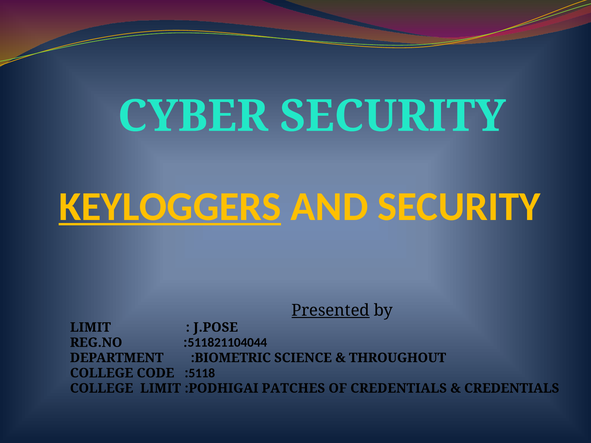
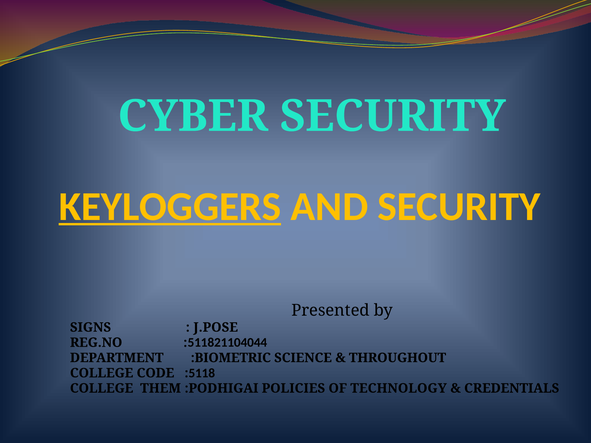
Presented underline: present -> none (331, 311)
LIMIT: LIMIT -> SIGNS (90, 328)
COLLEGE LIMIT: LIMIT -> THEM (161, 388)
PATCHES: PATCHES -> POLICIES (293, 388)
OF CREDENTIALS: CREDENTIALS -> TECHNOLOGY (399, 388)
